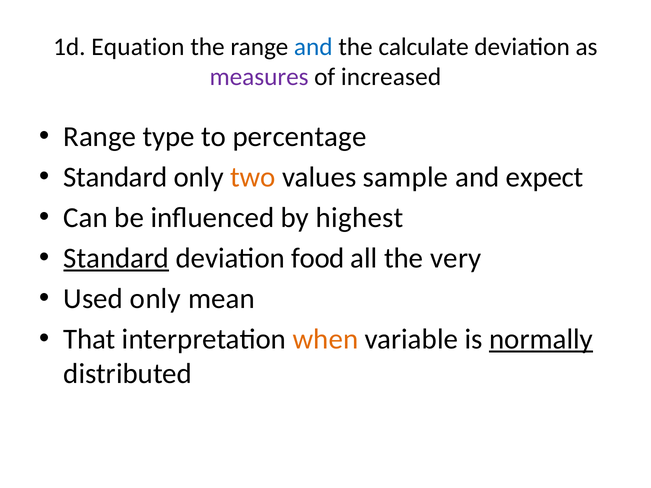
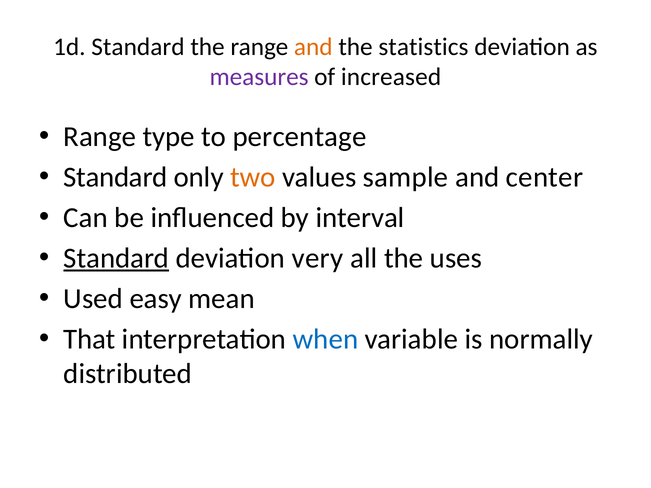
1d Equation: Equation -> Standard (138, 47)
and colour: blue -> orange (313, 47)
calculate: calculate -> statistics (423, 47)
expect: expect -> center (545, 177)
highest: highest -> interval (360, 218)
food: food -> very (318, 258)
very: very -> uses (456, 258)
Used only: only -> easy (156, 299)
when colour: orange -> blue (325, 339)
normally underline: present -> none (541, 339)
